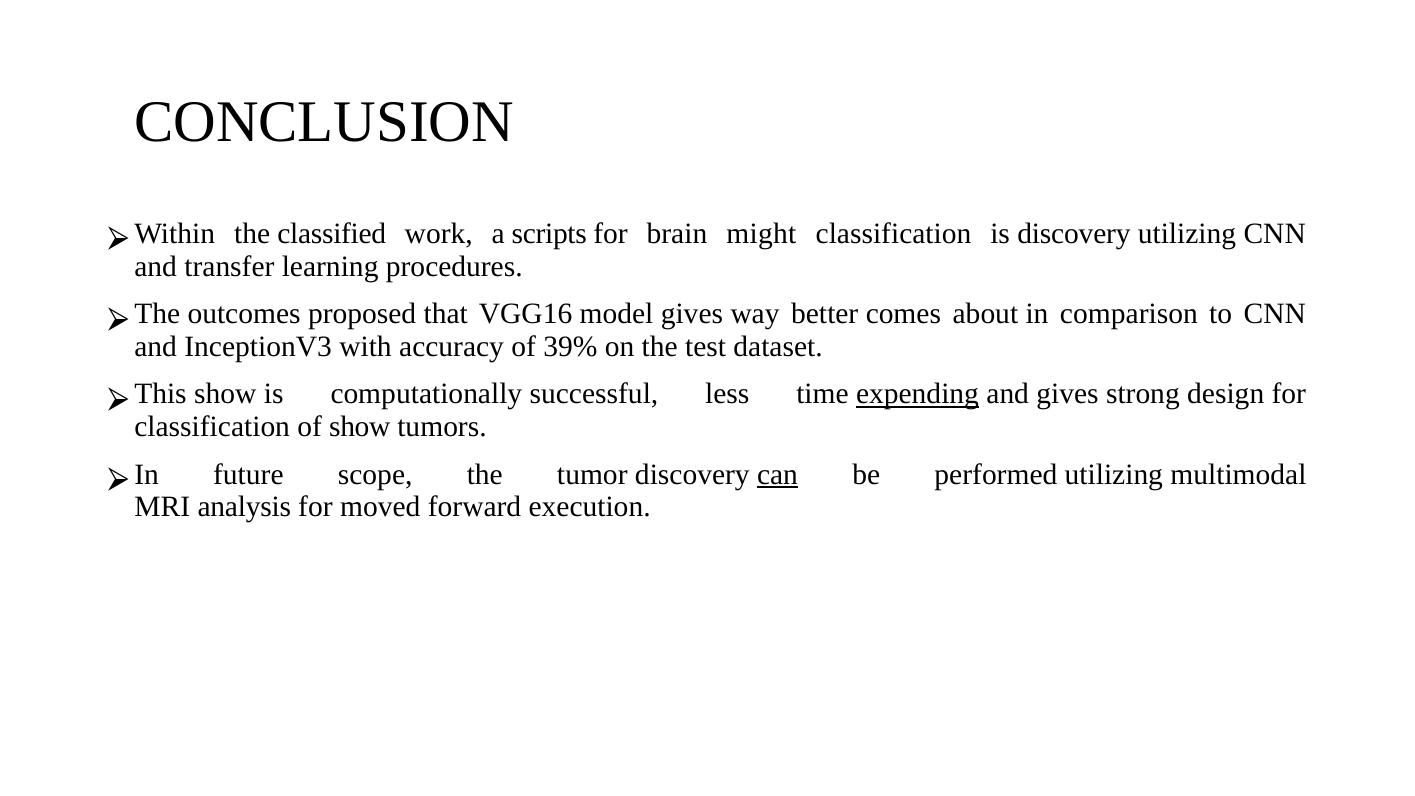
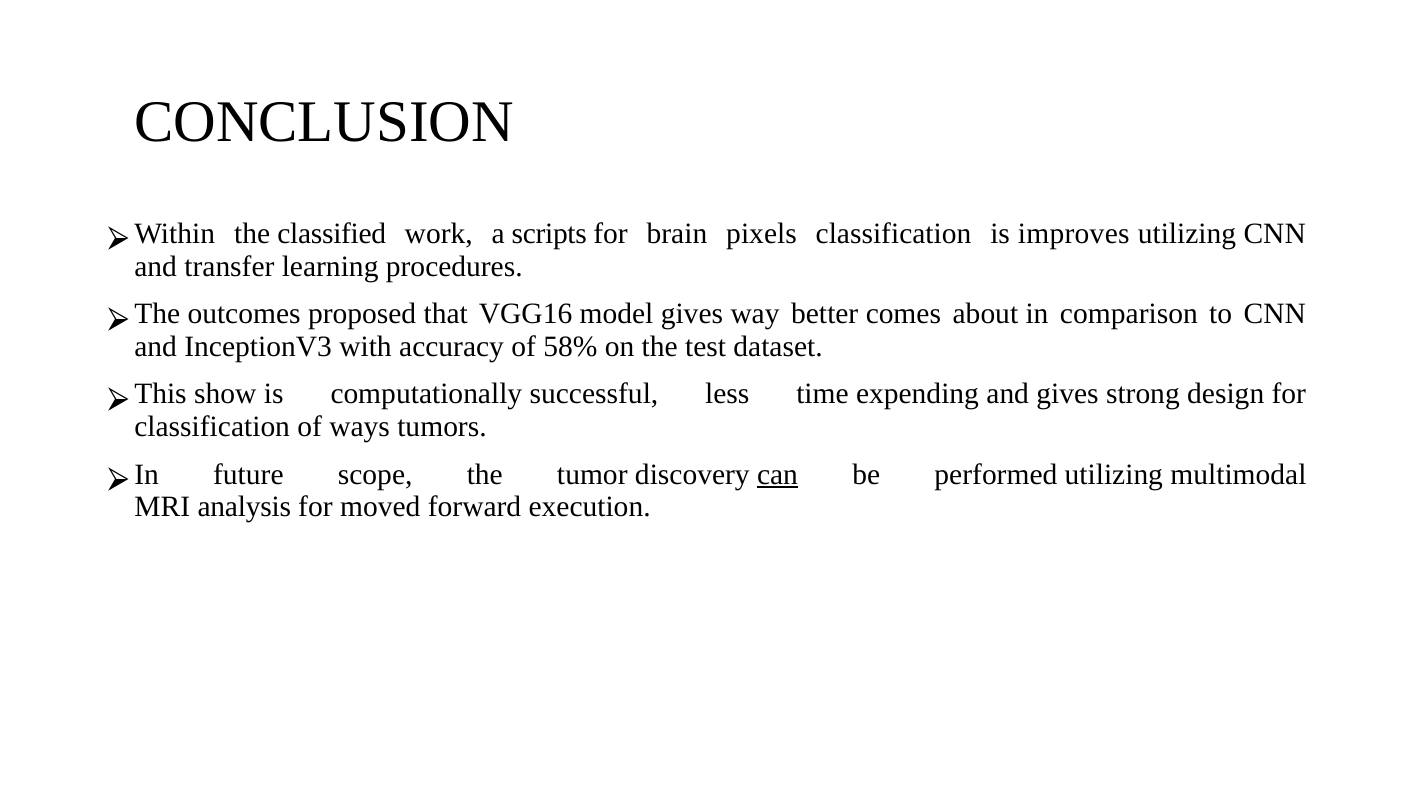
might: might -> pixels (762, 234)
is discovery: discovery -> improves (1074, 234)
39%: 39% -> 58% (570, 347)
expending underline: present -> none (918, 394)
of show: show -> ways (360, 427)
